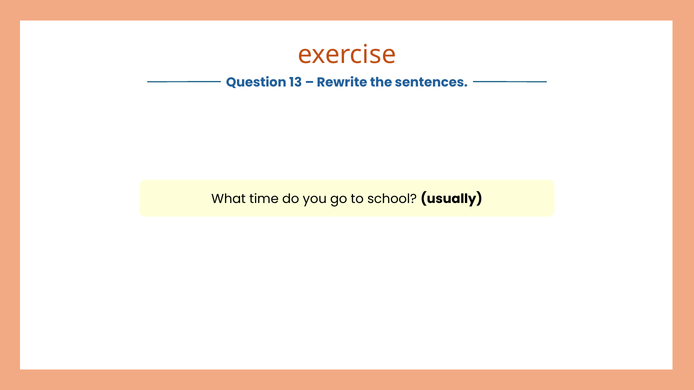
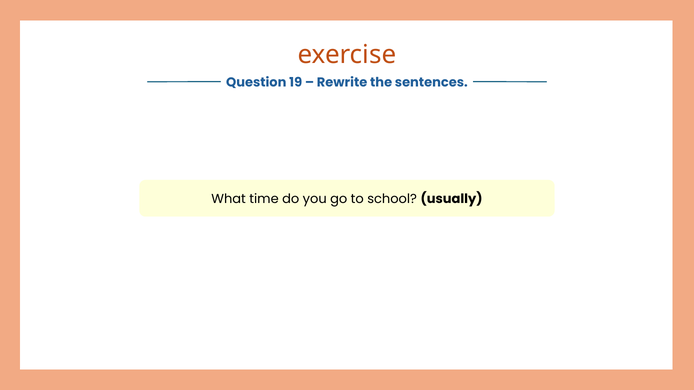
13: 13 -> 19 (296, 83)
